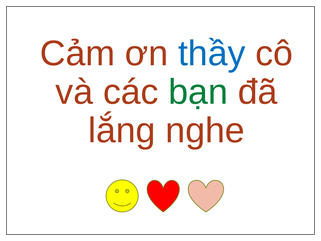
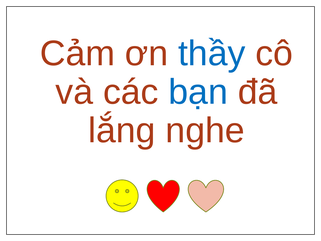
bạn colour: green -> blue (198, 92)
